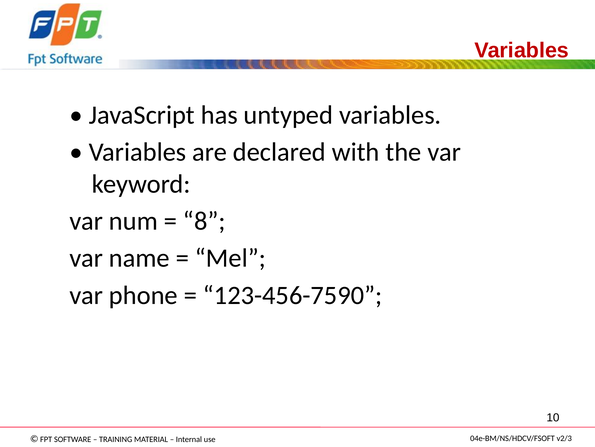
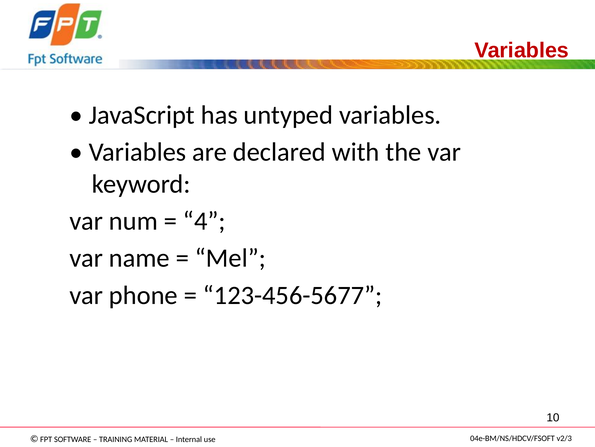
8: 8 -> 4 (204, 221)
123-456-7590: 123-456-7590 -> 123-456-5677 (293, 295)
